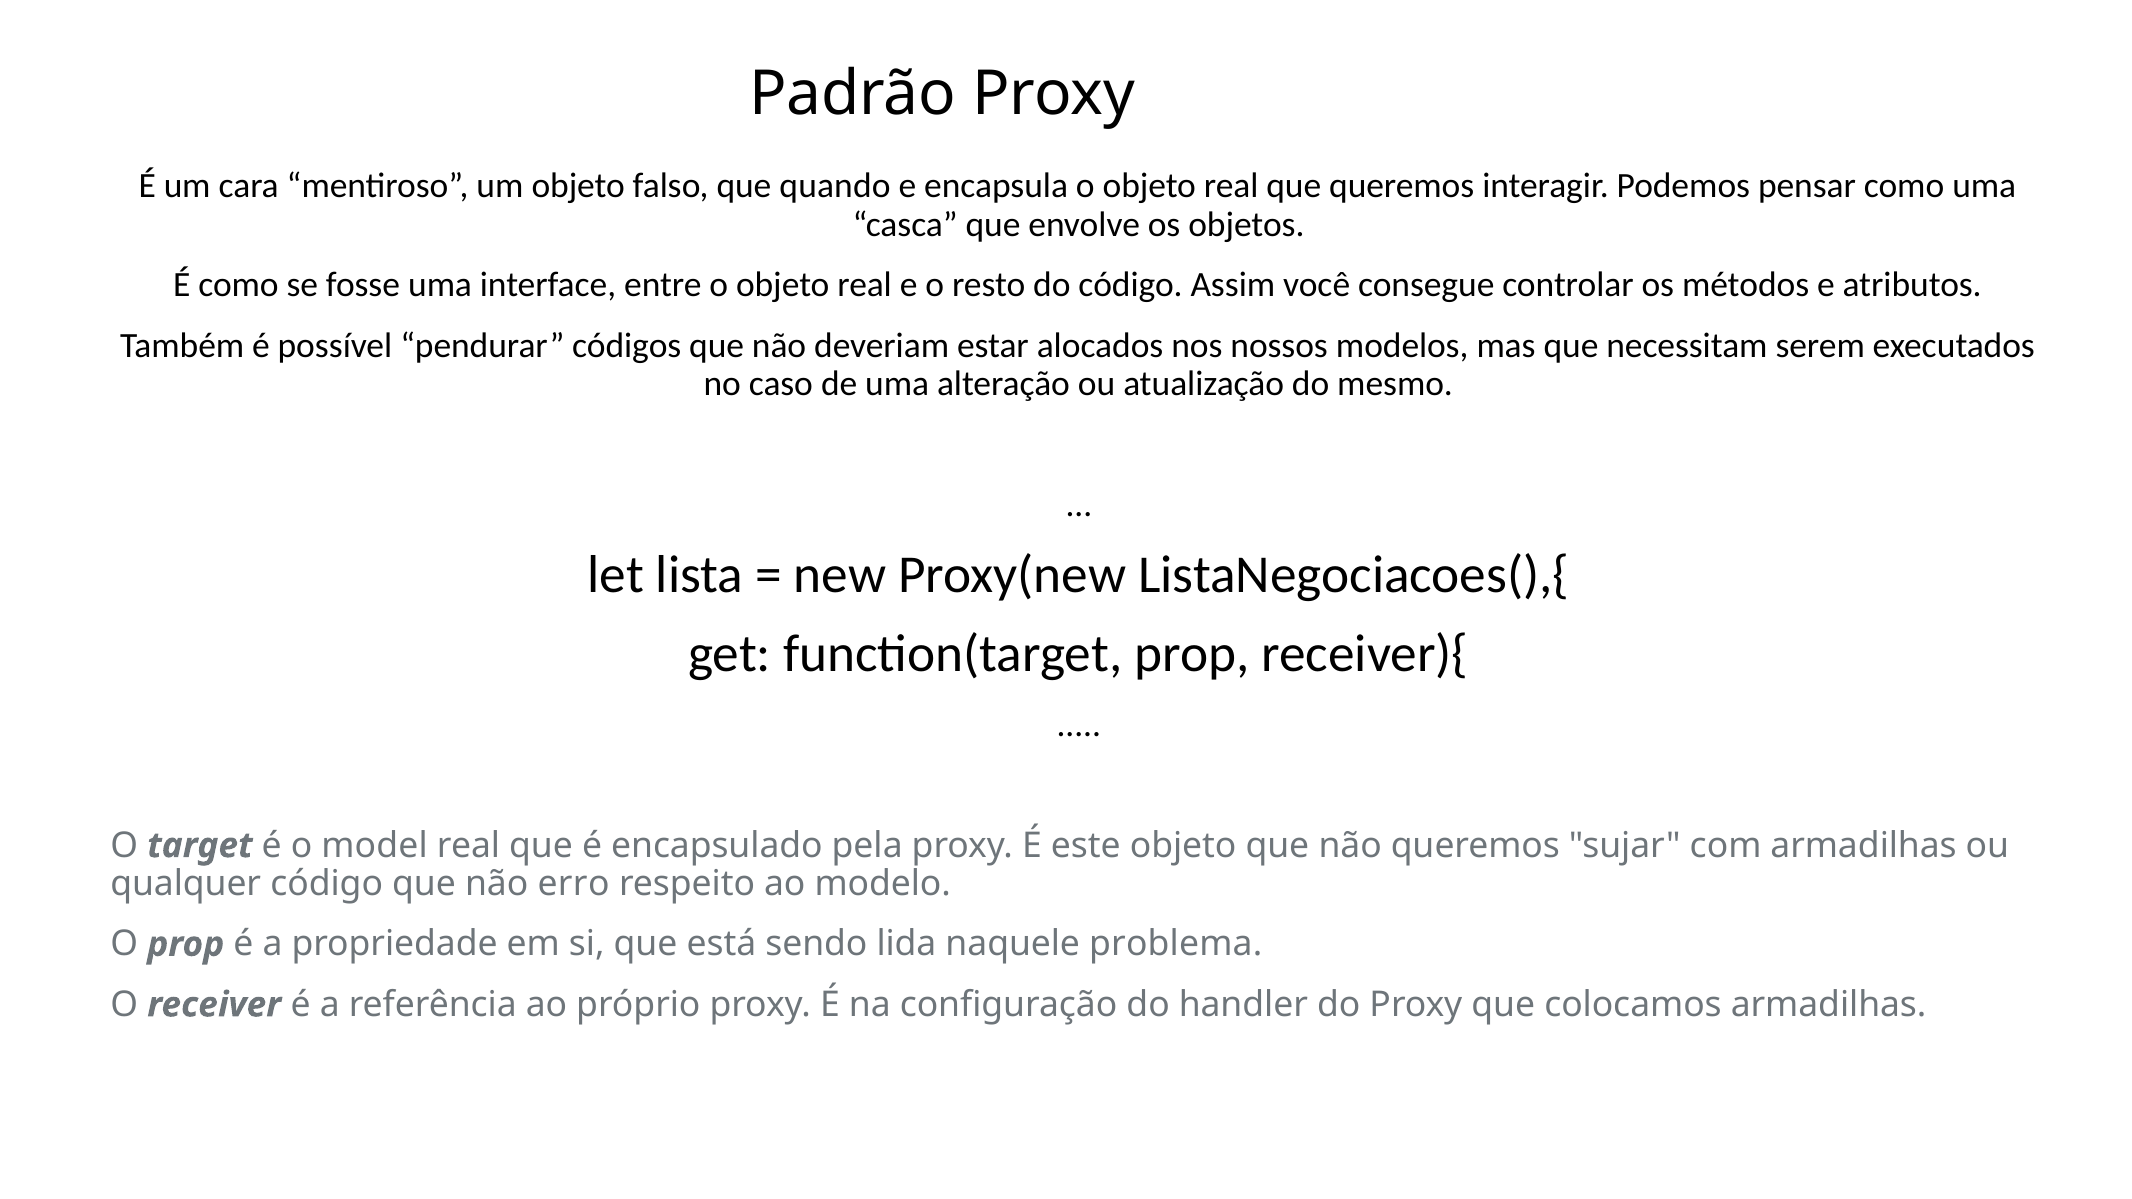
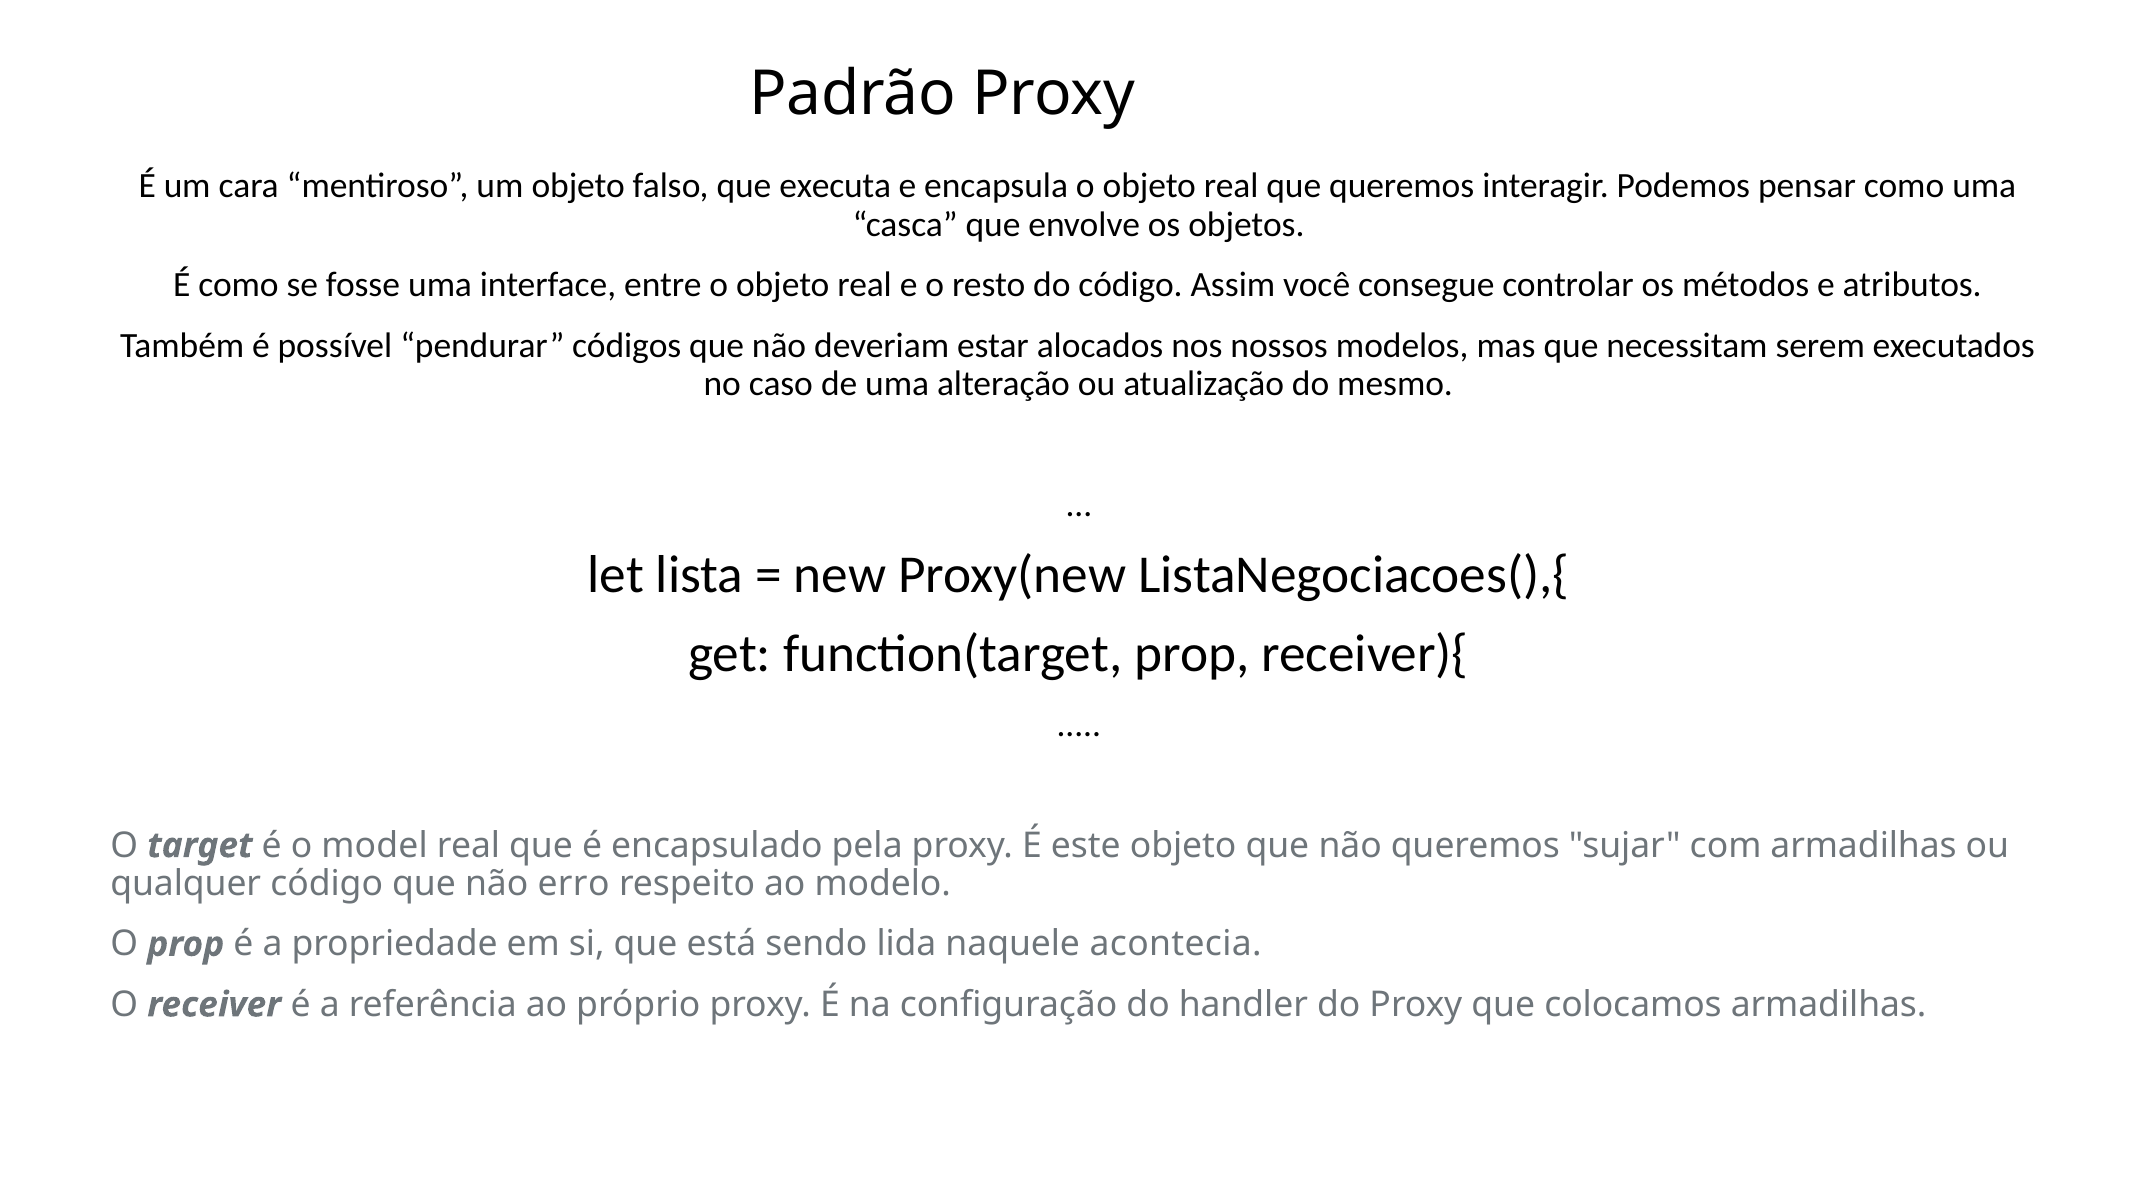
quando: quando -> executa (835, 186)
problema: problema -> acontecia (1176, 944)
